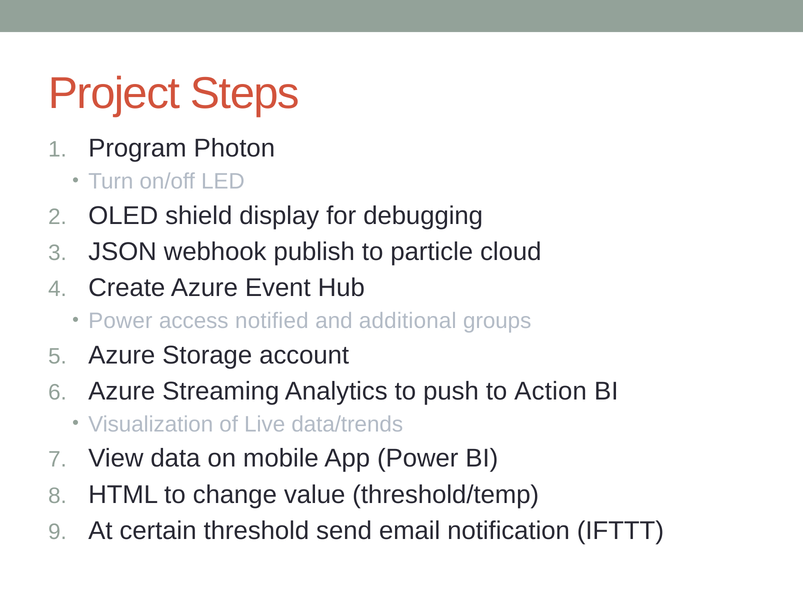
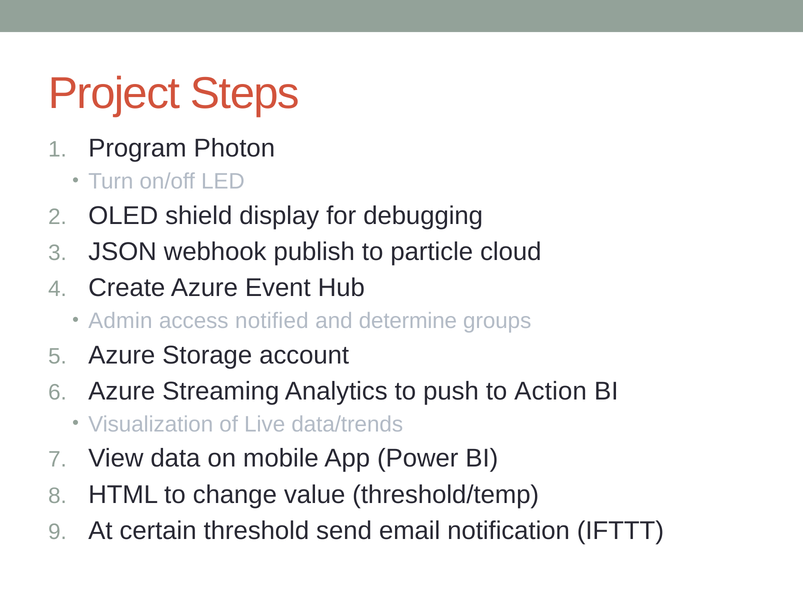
Power: Power -> Admin (120, 321)
additional: additional -> determine (408, 321)
